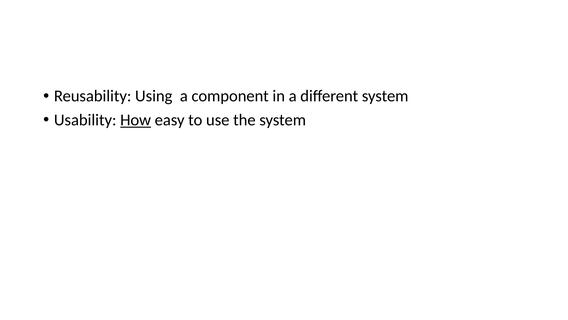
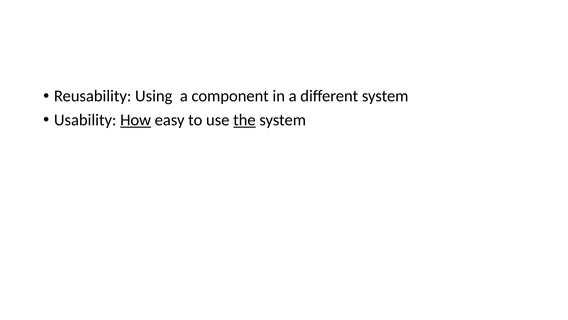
the underline: none -> present (244, 120)
